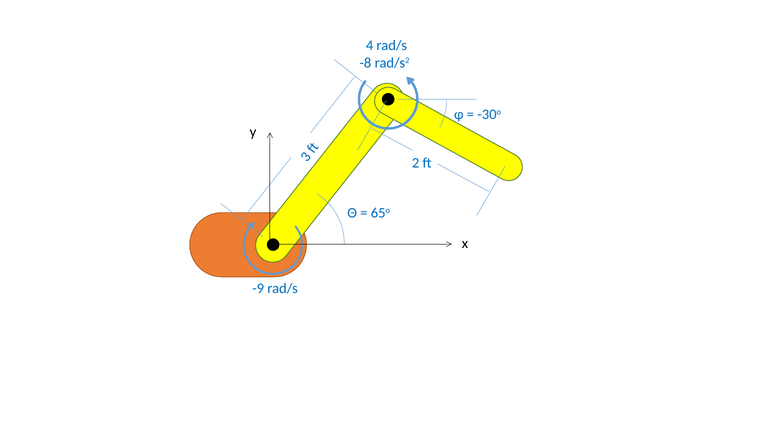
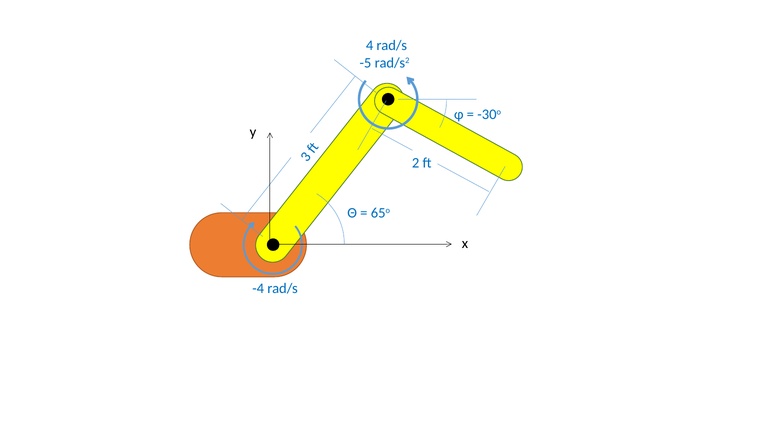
-8: -8 -> -5 (365, 63)
-9: -9 -> -4 (258, 289)
